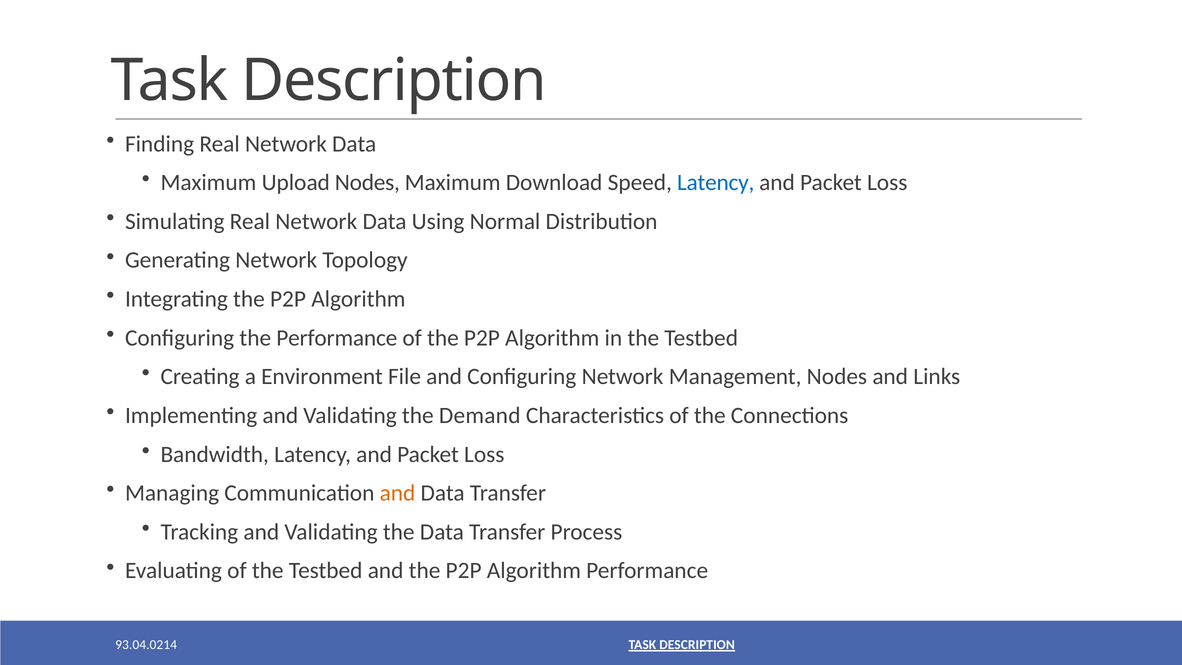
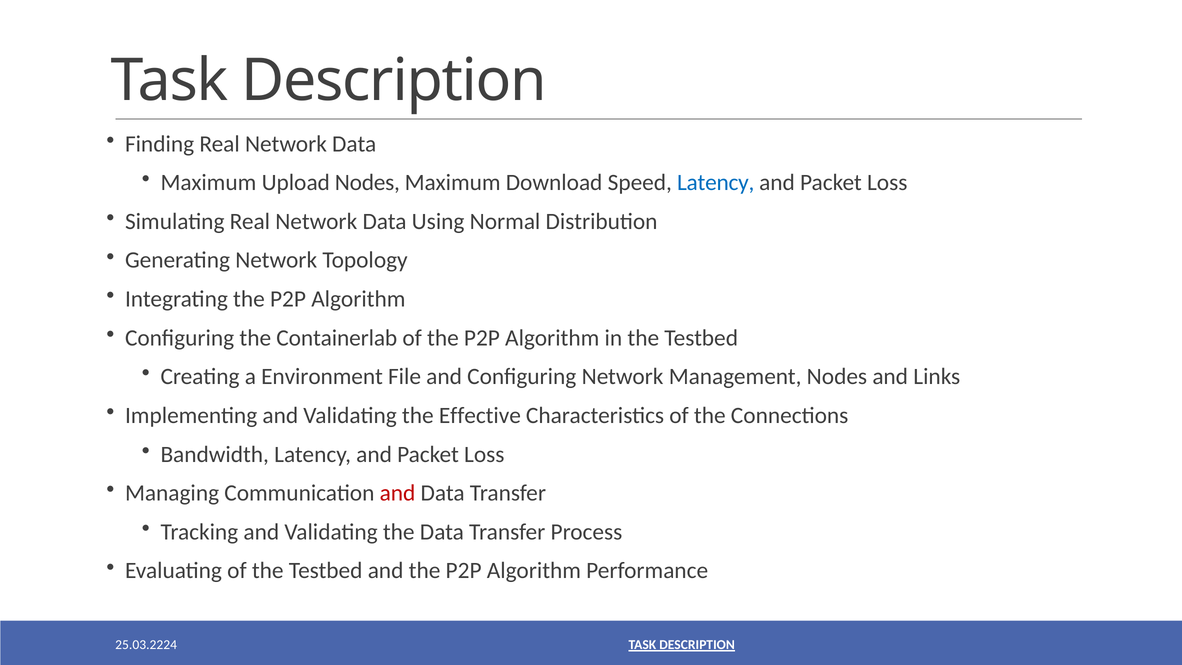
the Performance: Performance -> Containerlab (337, 338)
Demand: Demand -> Effective (480, 415)
and colour: orange -> red (398, 493)
93.04.0214: 93.04.0214 -> 25.03.2224 (146, 645)
